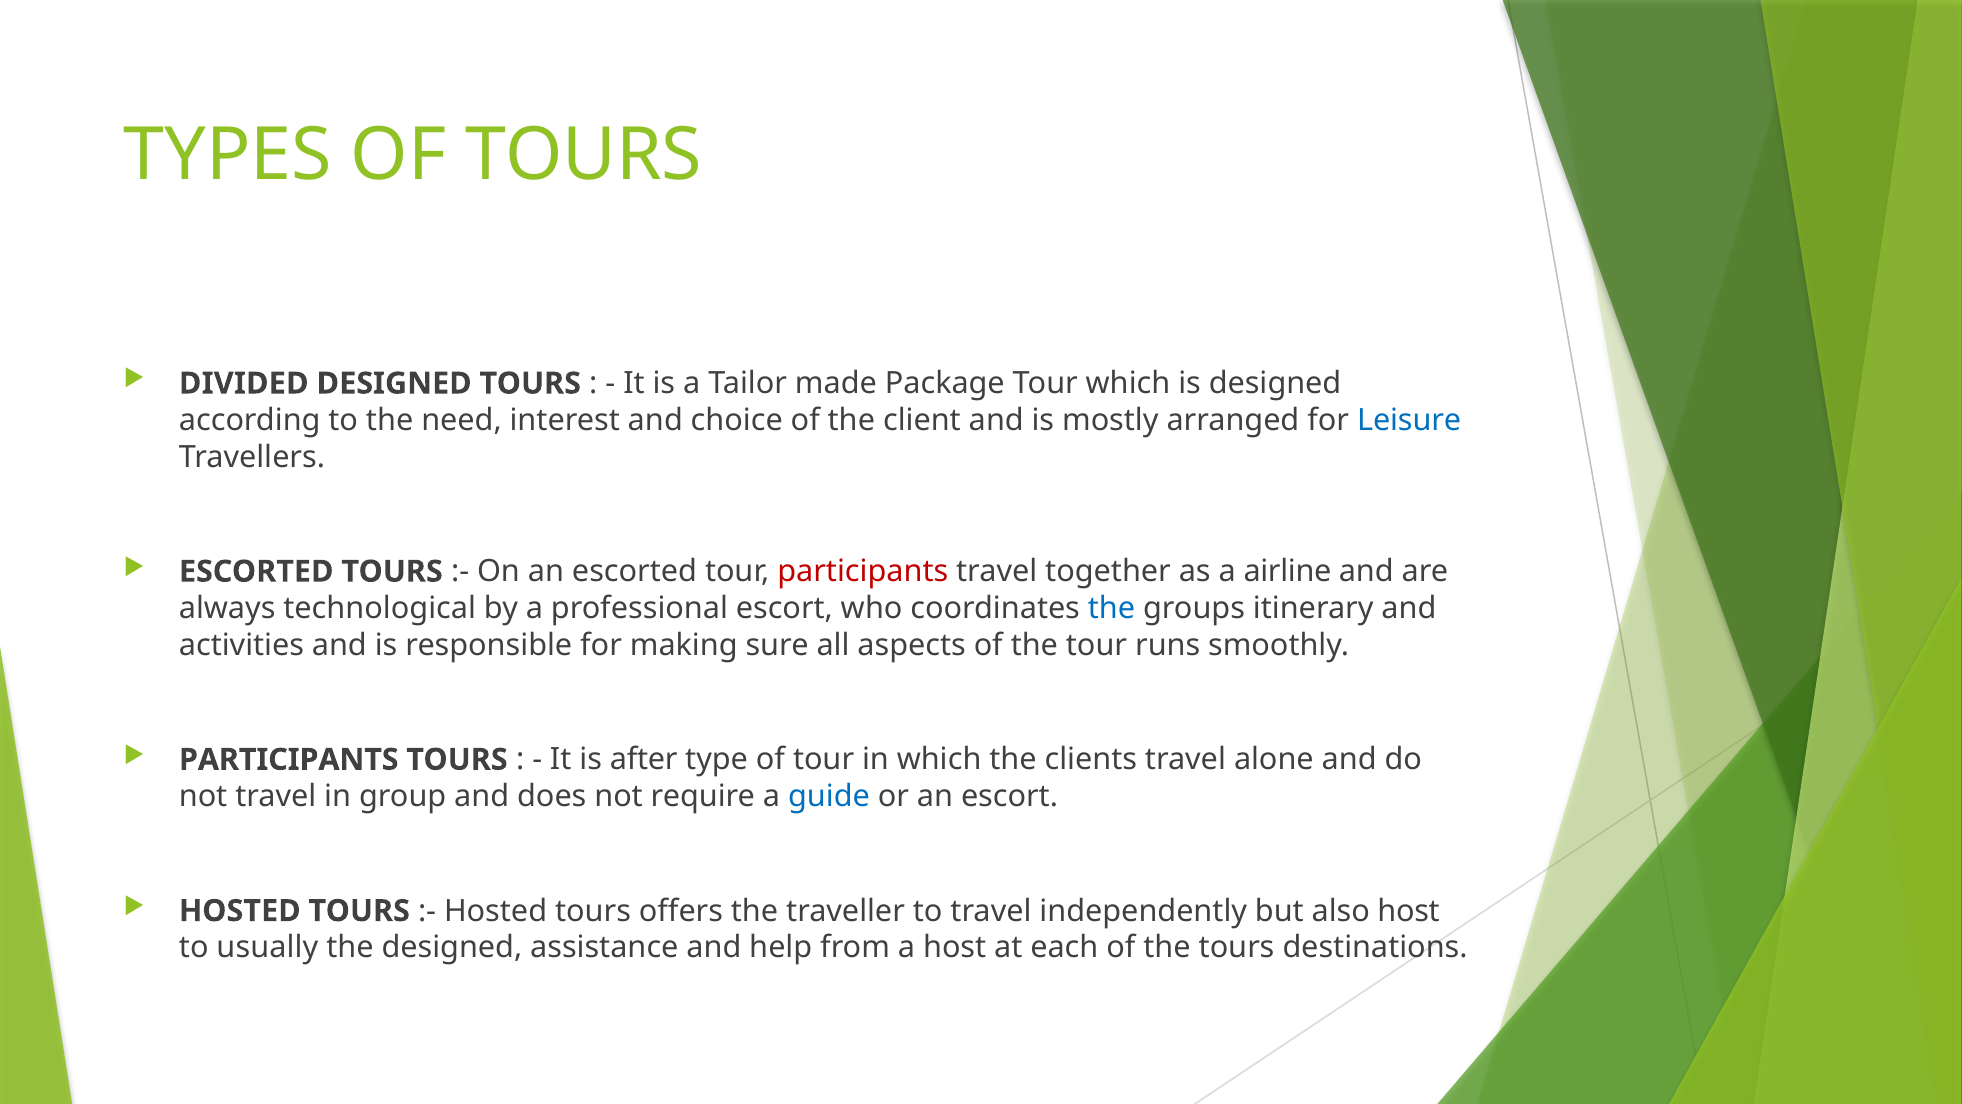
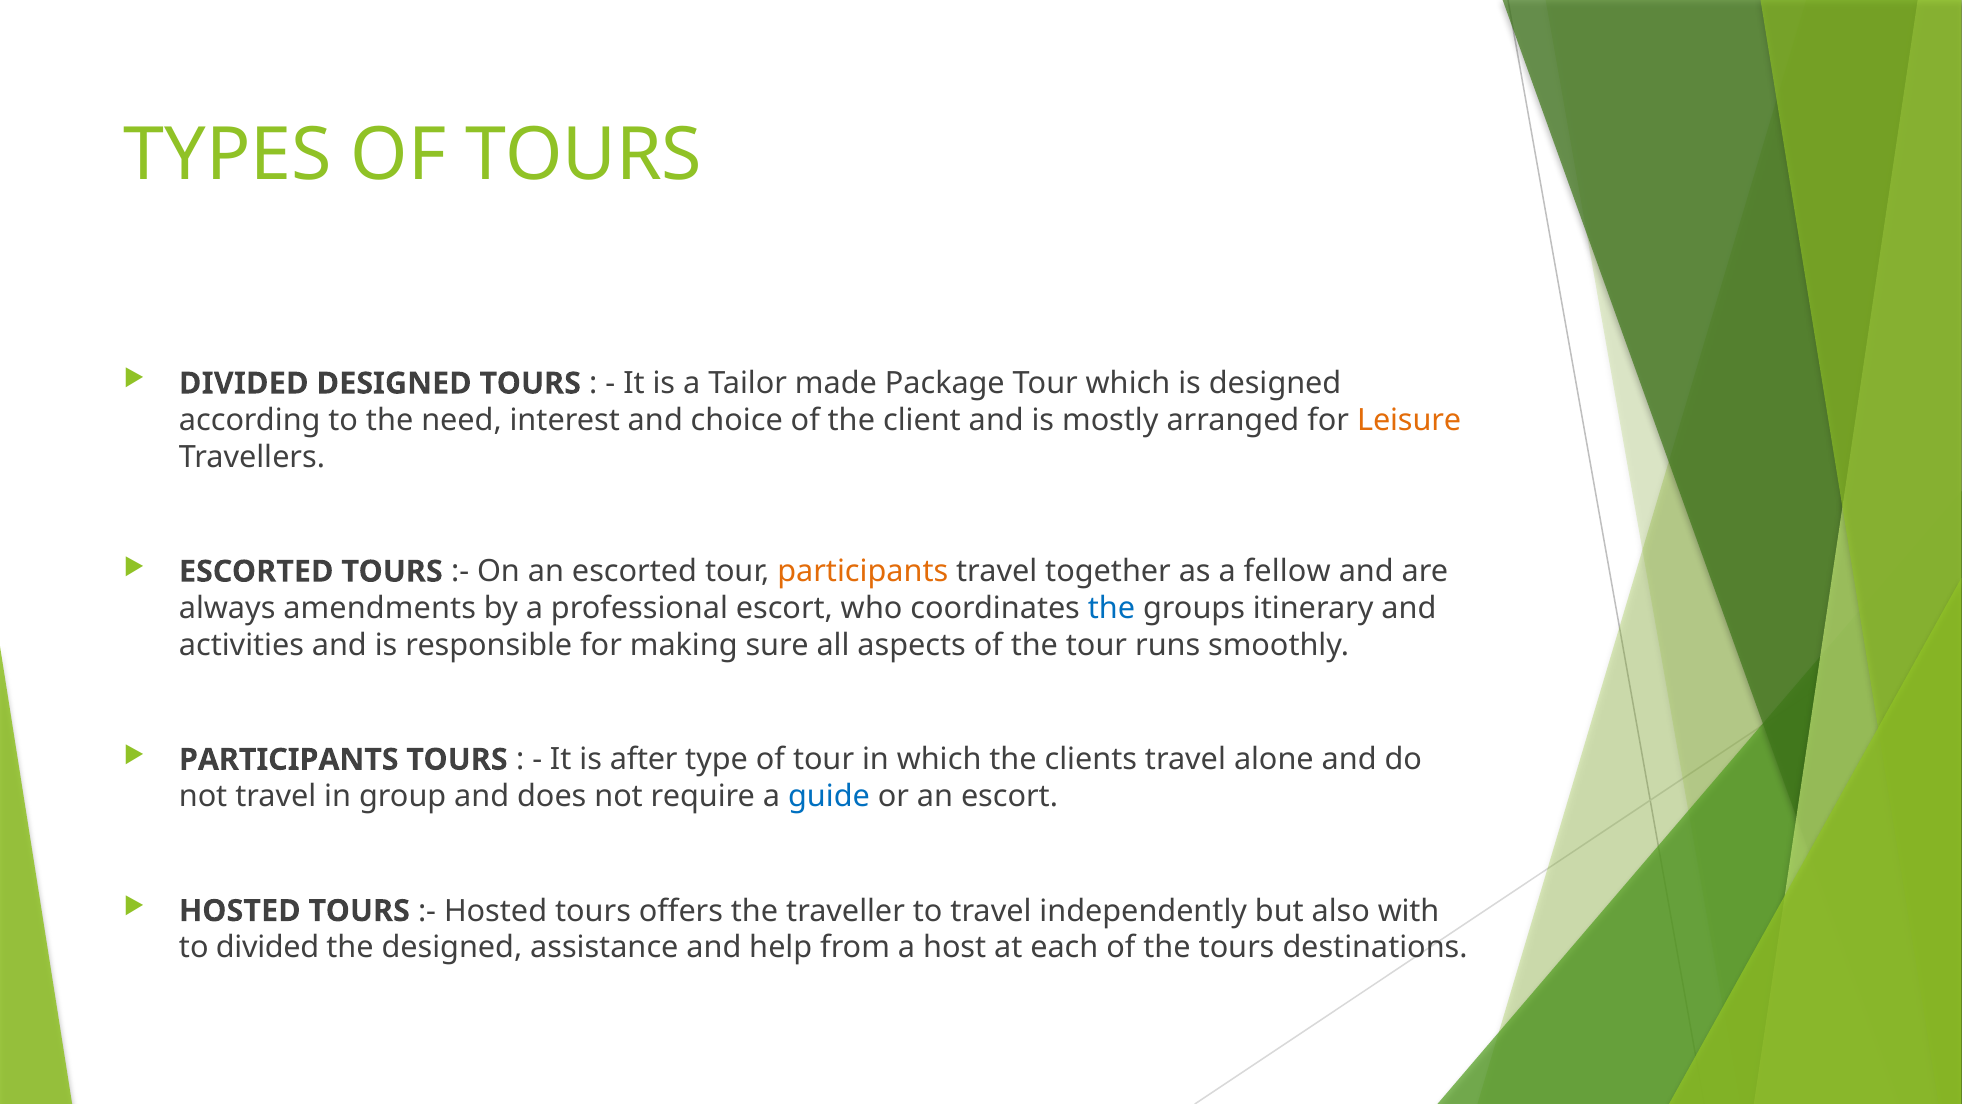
Leisure colour: blue -> orange (1409, 420)
participants colour: red -> orange (863, 571)
airline: airline -> fellow (1287, 571)
technological: technological -> amendments (380, 608)
also host: host -> with (1409, 911)
to usually: usually -> divided (268, 947)
